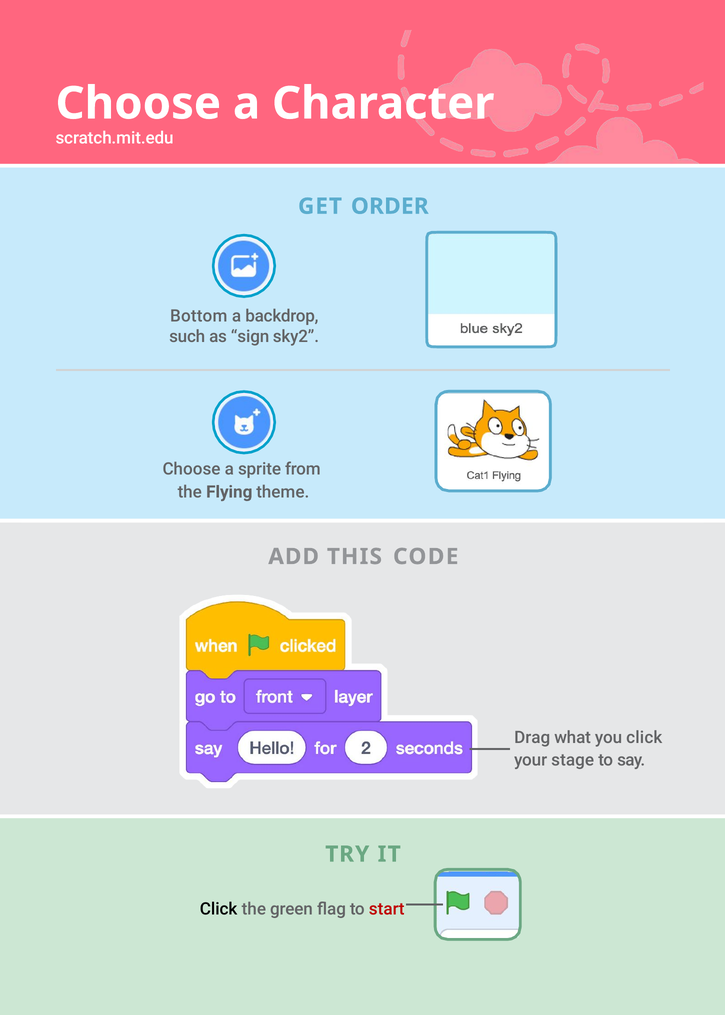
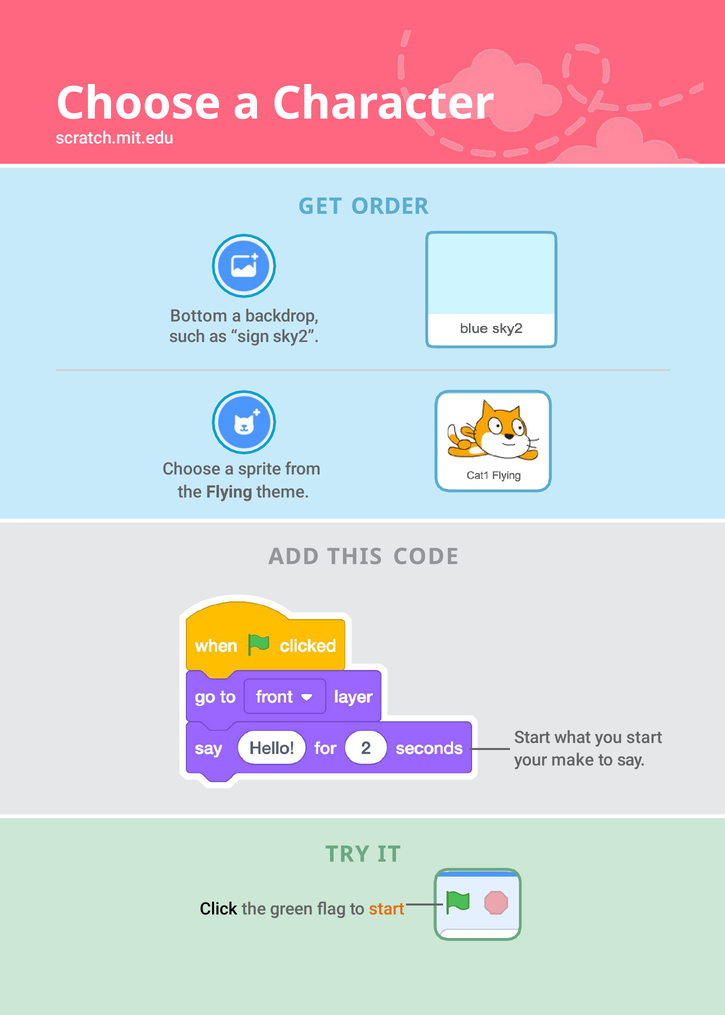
Drag: Drag -> Start (532, 738)
you click: click -> start (644, 738)
stage: stage -> make (573, 760)
start colour: red -> orange (387, 909)
